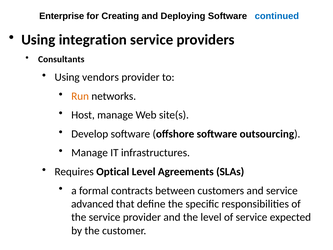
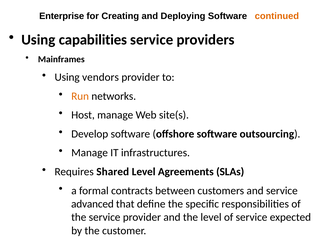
continued colour: blue -> orange (277, 16)
integration: integration -> capabilities (93, 40)
Consultants: Consultants -> Mainframes (61, 59)
Optical: Optical -> Shared (113, 172)
